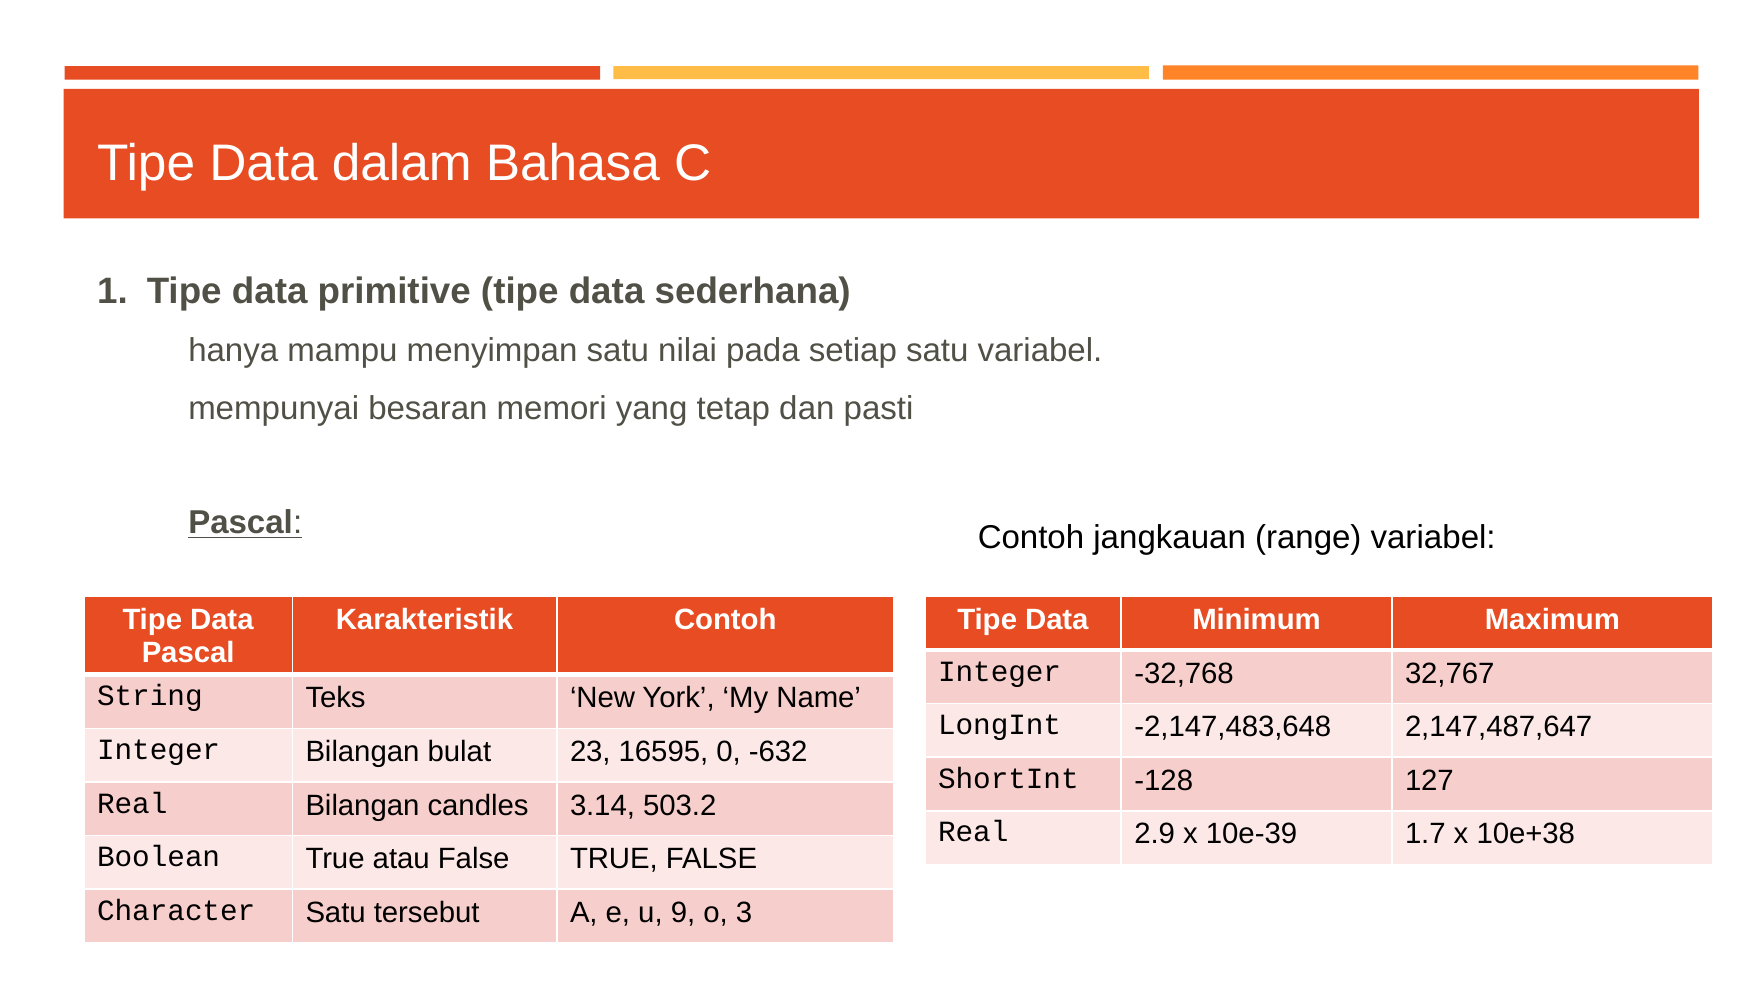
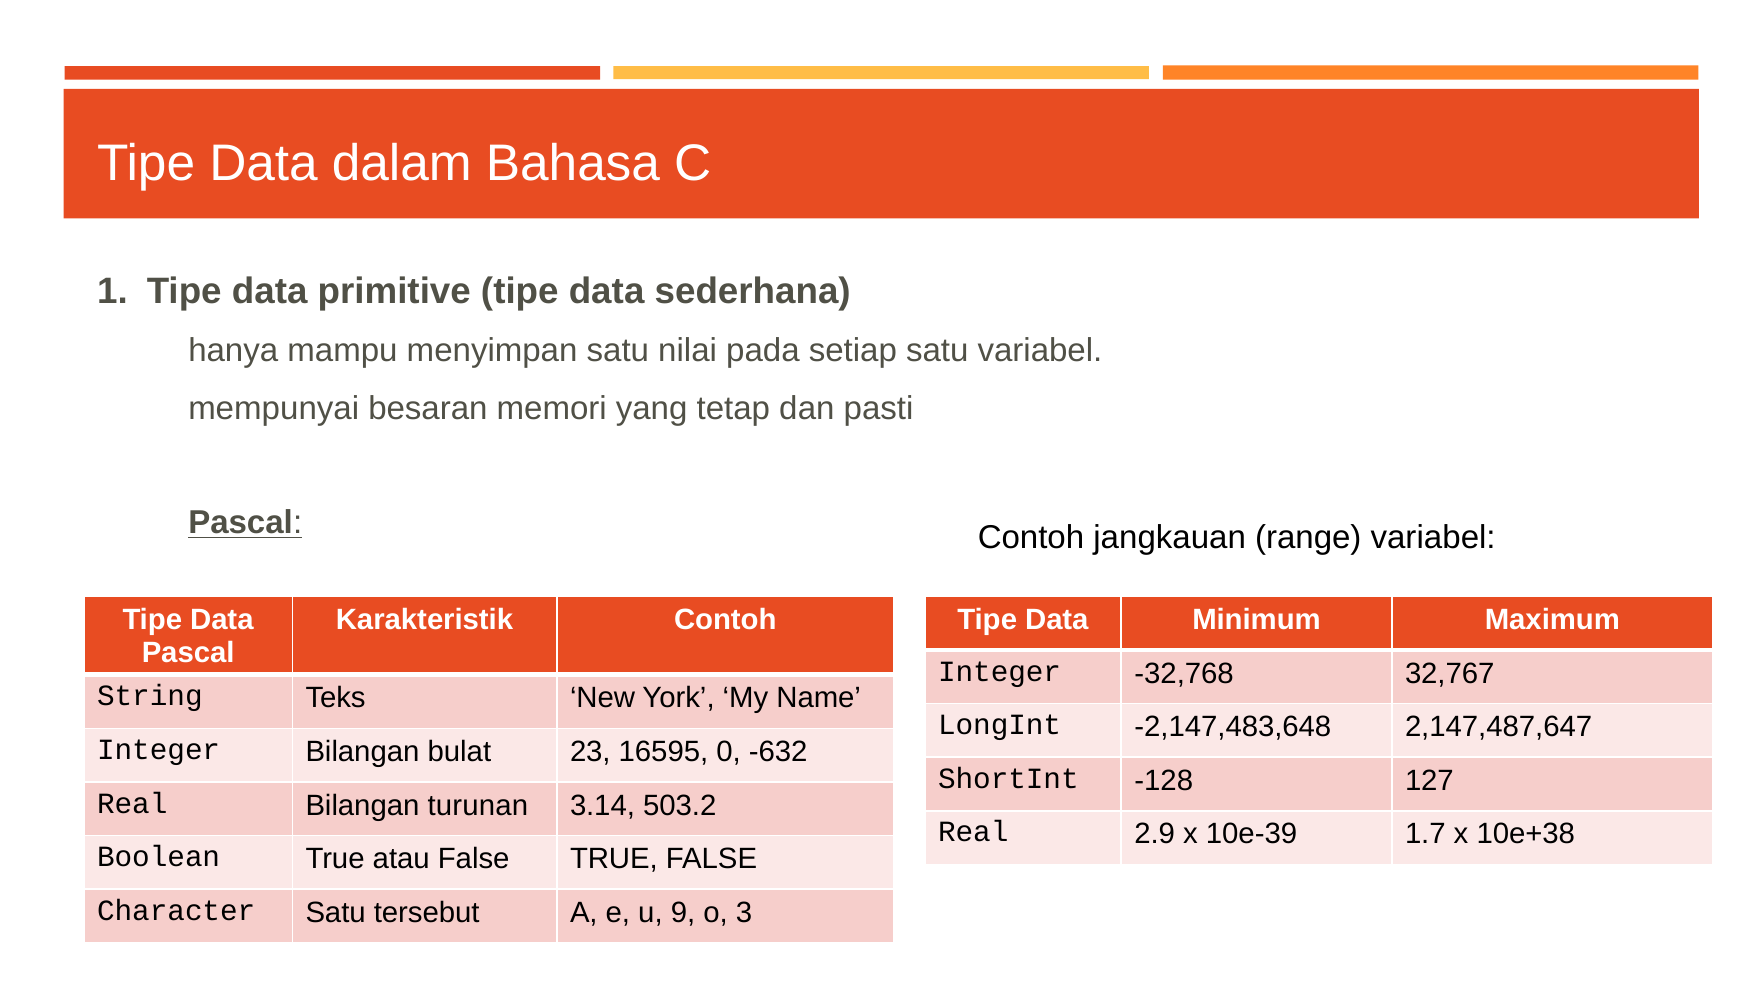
candles: candles -> turunan (478, 806)
